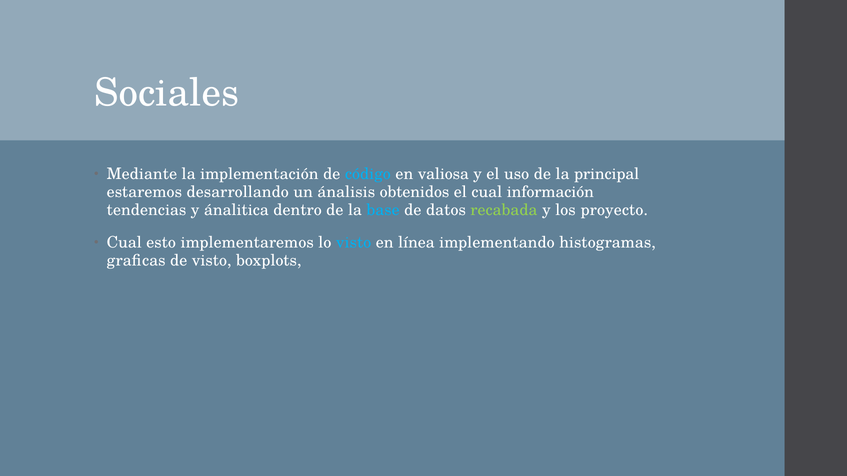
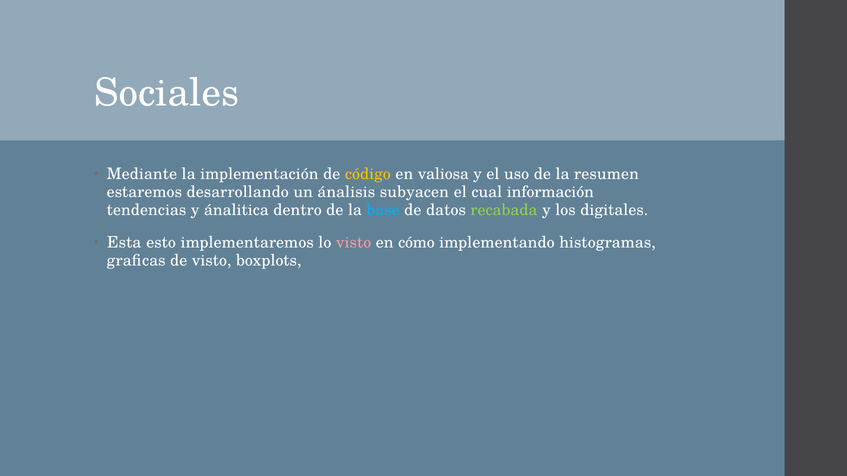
código colour: light blue -> yellow (368, 174)
principal: principal -> resumen (606, 174)
obtenidos: obtenidos -> subyacen (414, 192)
proyecto: proyecto -> digitales (614, 210)
Cual: Cual -> Esta (124, 243)
visto colour: light blue -> pink (354, 243)
línea: línea -> cómo (416, 243)
